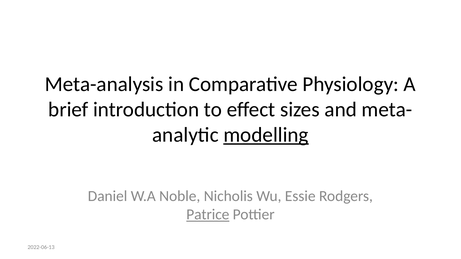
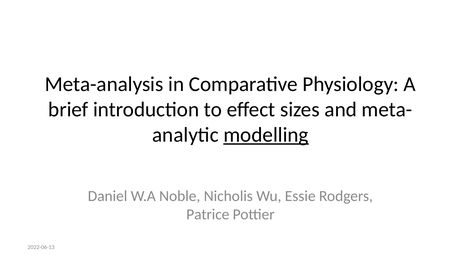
Patrice underline: present -> none (208, 215)
